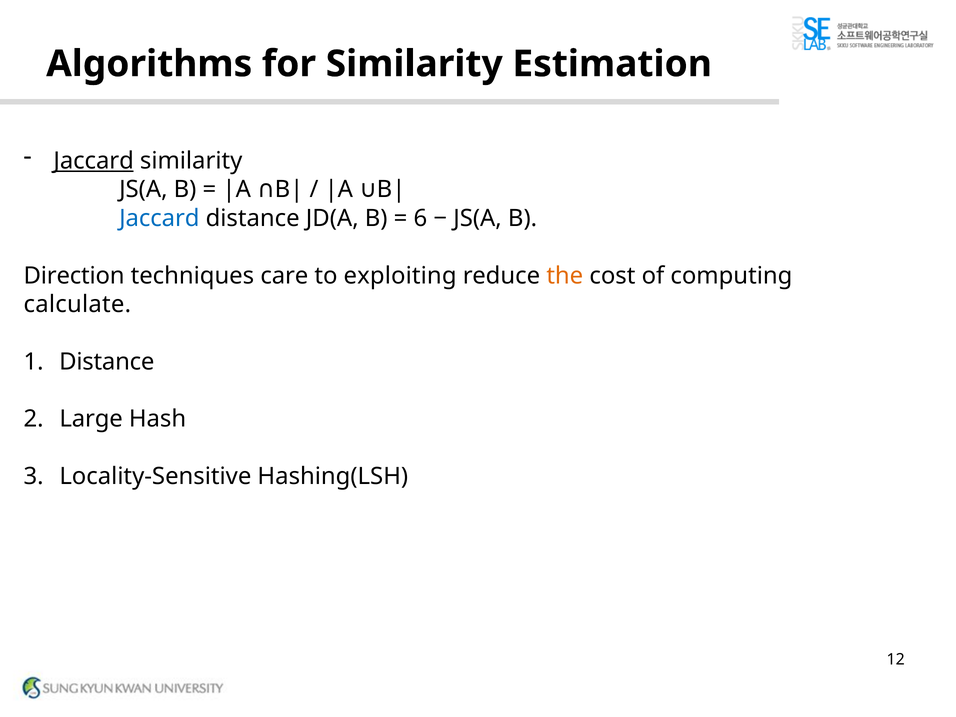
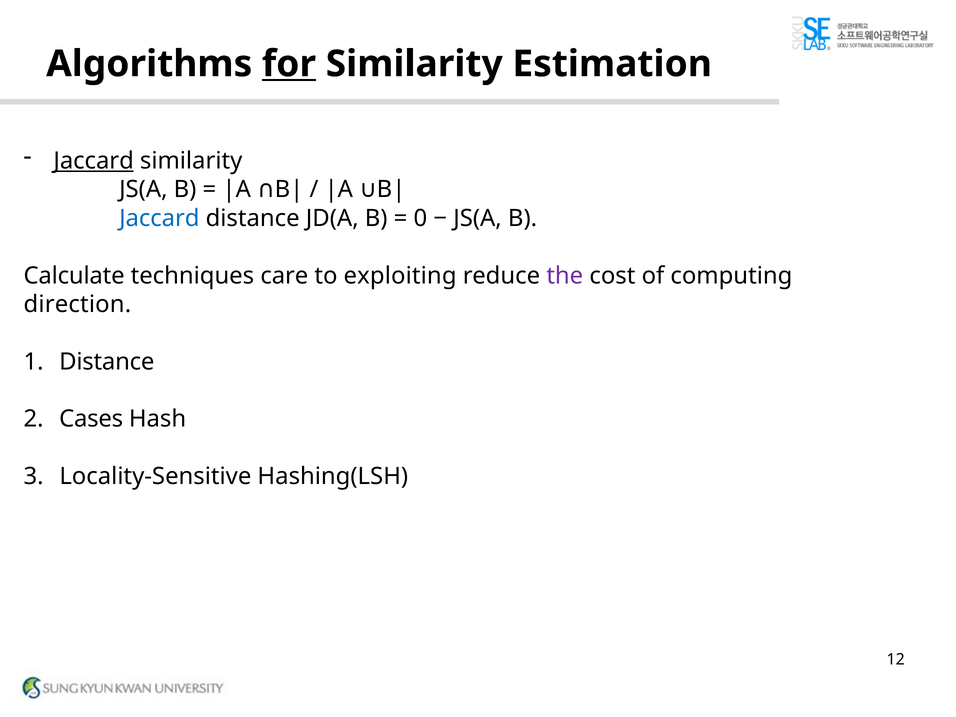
for underline: none -> present (289, 64)
6: 6 -> 0 (420, 218)
Direction: Direction -> Calculate (74, 276)
the colour: orange -> purple (565, 276)
calculate: calculate -> direction (77, 304)
Large: Large -> Cases (91, 419)
